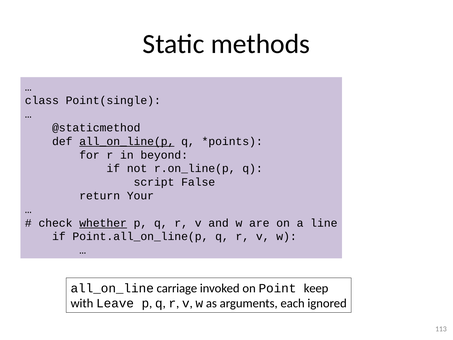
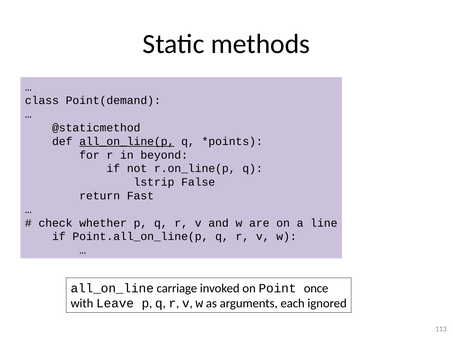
Point(single: Point(single -> Point(demand (113, 101)
script: script -> lstrip (154, 182)
Your: Your -> Fast (140, 196)
whether underline: present -> none (103, 223)
keep: keep -> once (316, 288)
